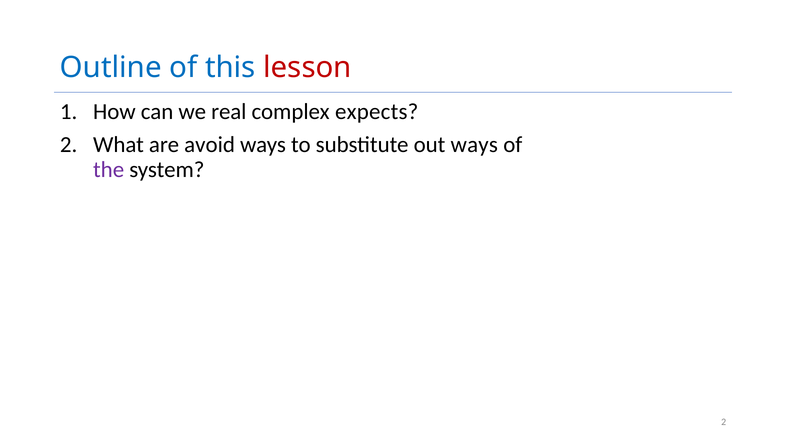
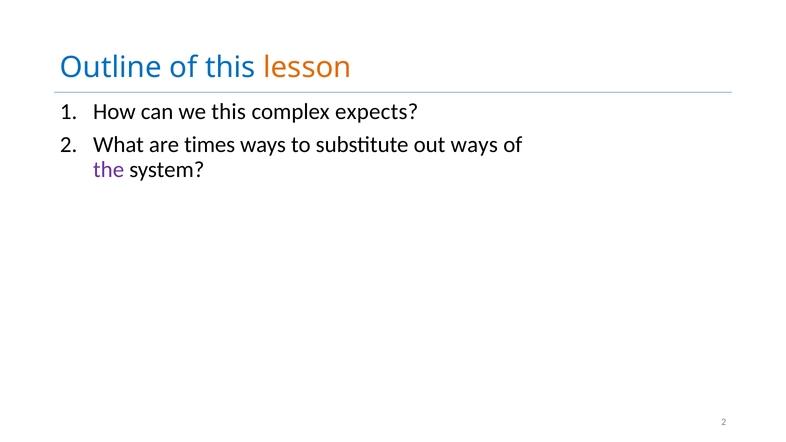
lesson colour: red -> orange (307, 68)
we real: real -> this (229, 112)
avoid: avoid -> times (210, 145)
